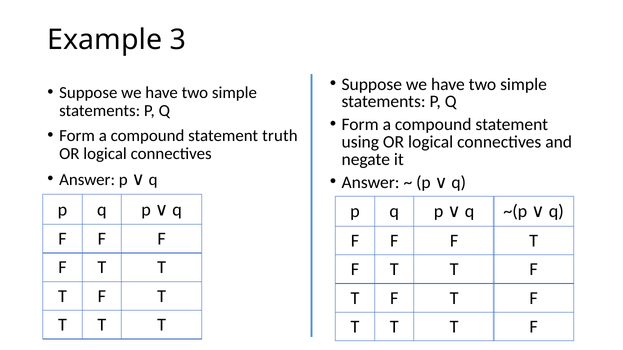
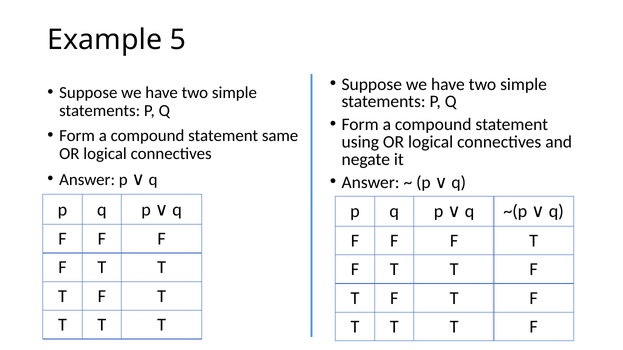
3: 3 -> 5 (178, 40)
truth: truth -> same (280, 136)
